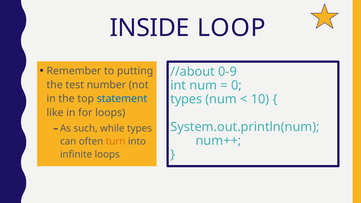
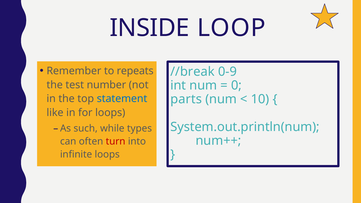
putting: putting -> repeats (135, 71)
//about: //about -> //break (193, 72)
types: types -> parts (186, 99)
turn colour: orange -> red (116, 141)
